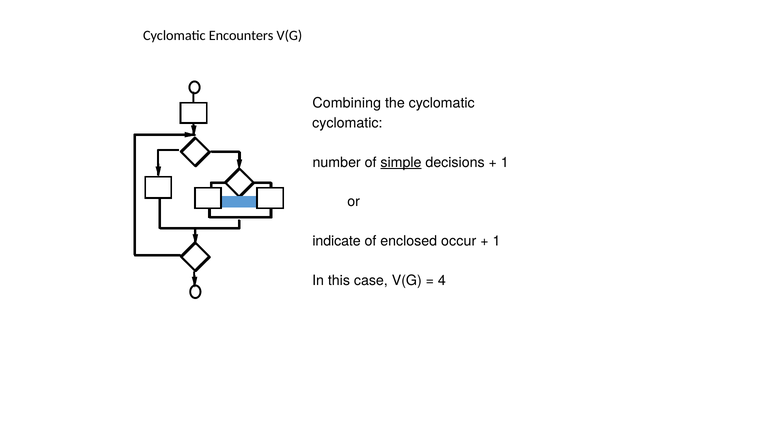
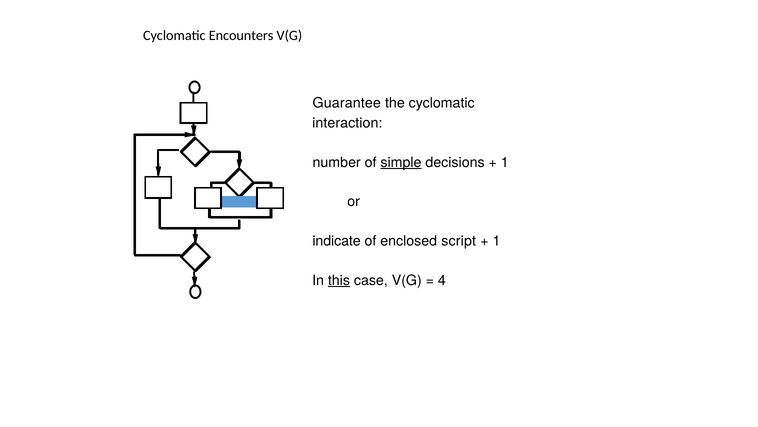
Combining: Combining -> Guarantee (347, 103)
cyclomatic: cyclomatic -> interaction (347, 123)
occur: occur -> script (459, 241)
this underline: none -> present (339, 280)
